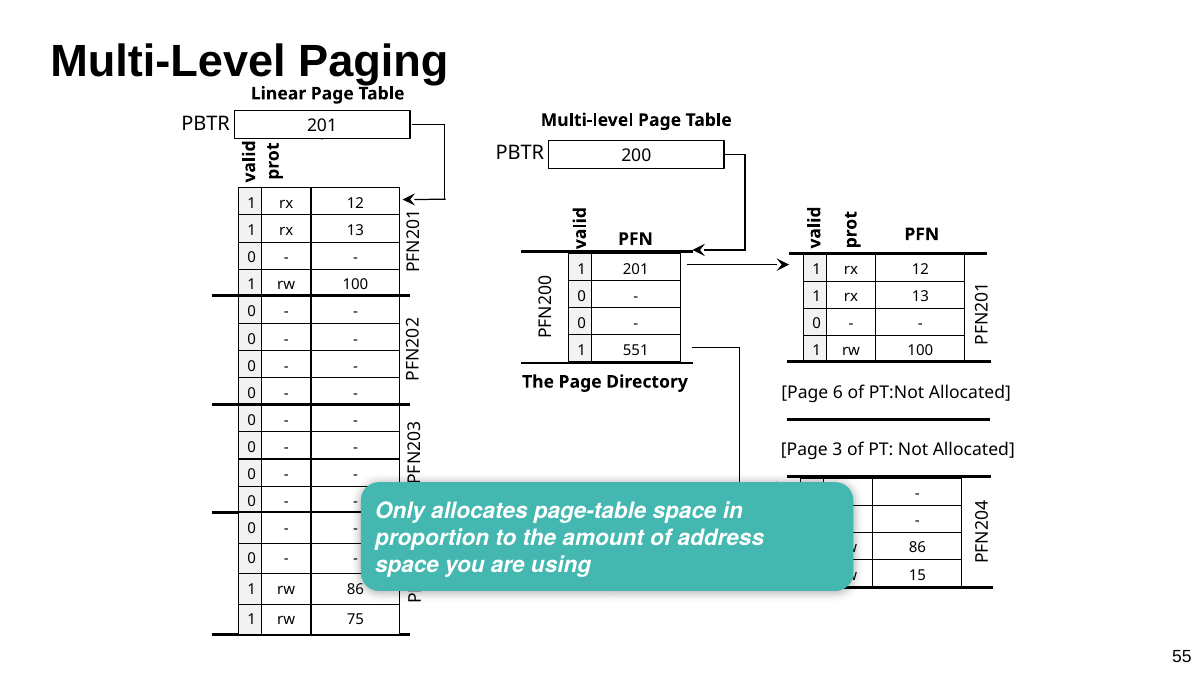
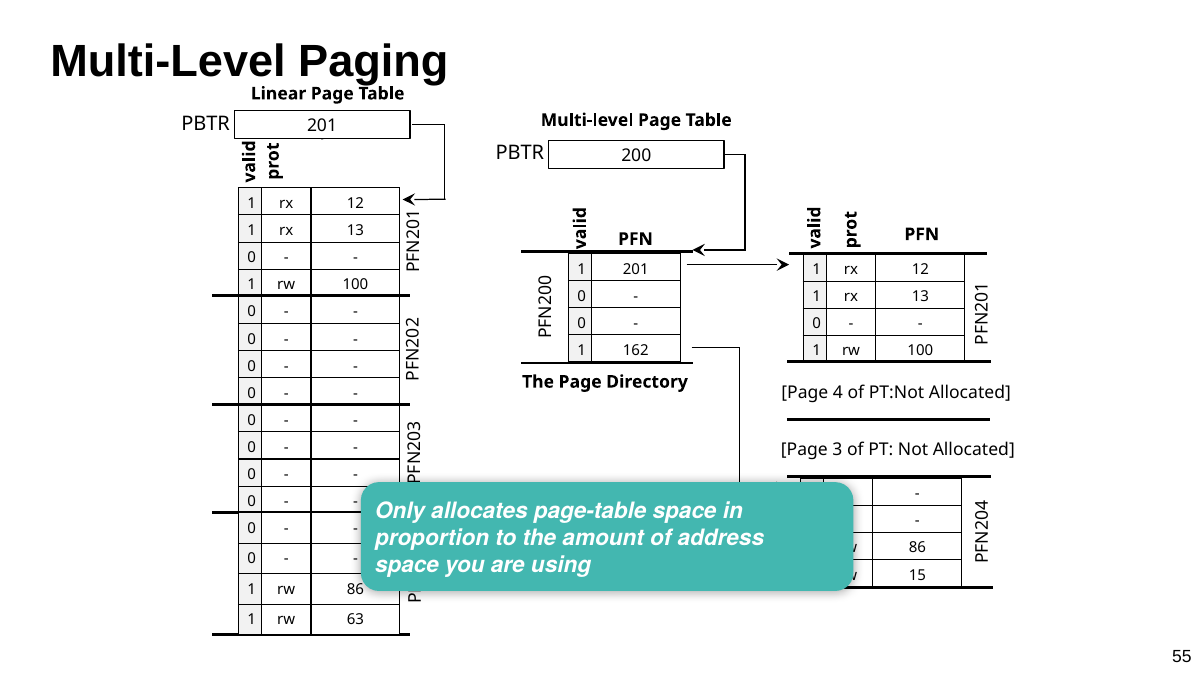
551: 551 -> 162 (636, 350)
Page 6: 6 -> 4 (838, 393)
75: 75 -> 63 (355, 620)
